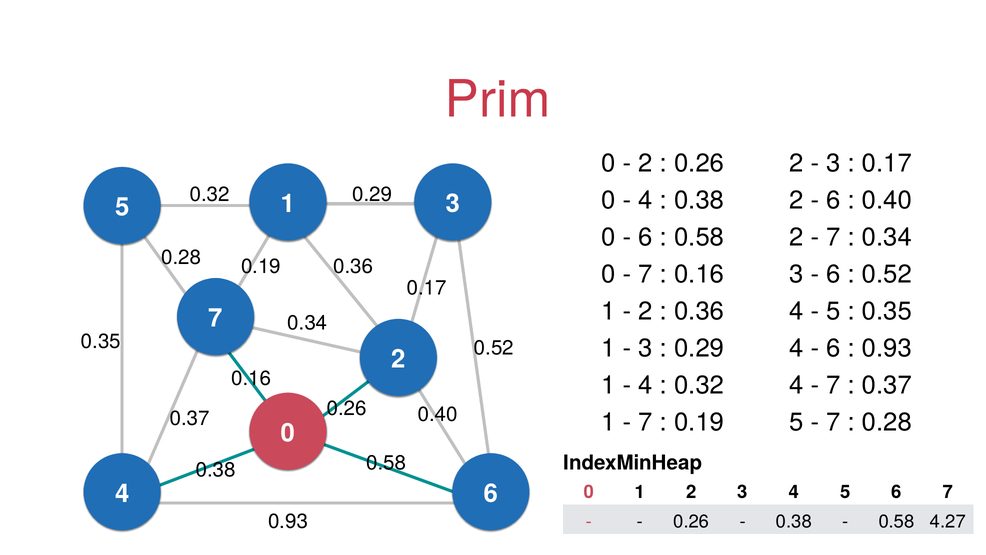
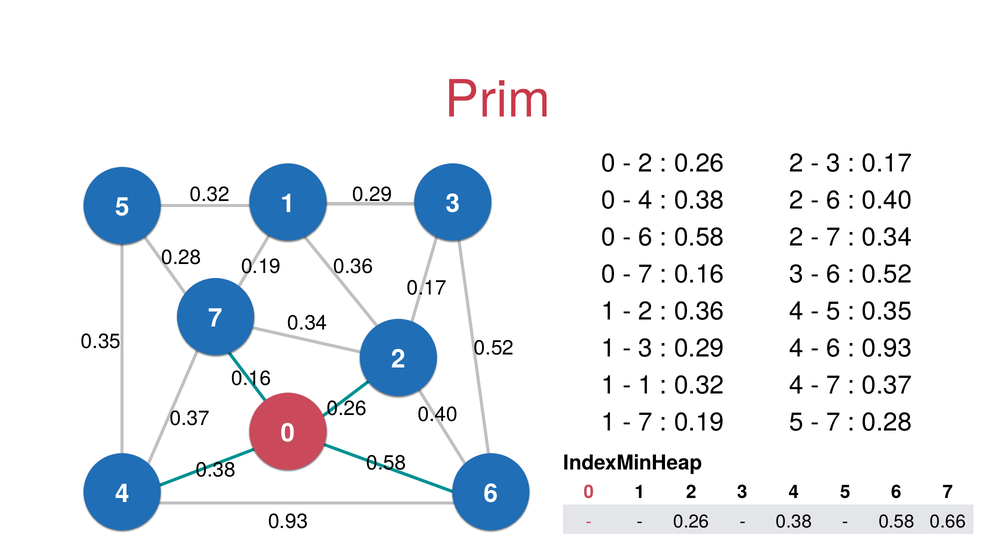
4: 4 -> 1 (646, 385)
4.27: 4.27 -> 0.66 (948, 521)
